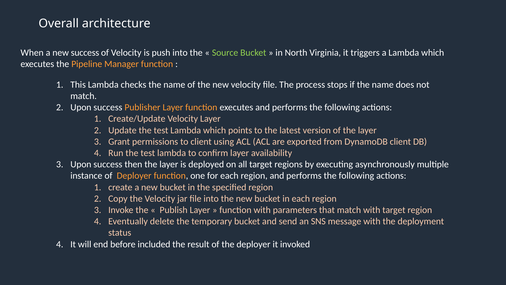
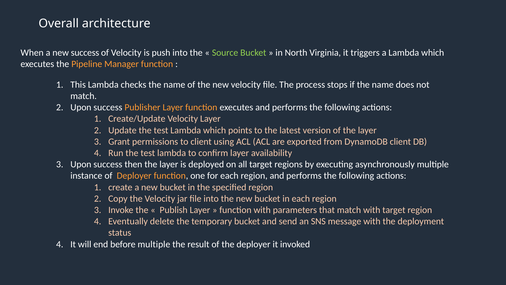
before included: included -> multiple (154, 244)
